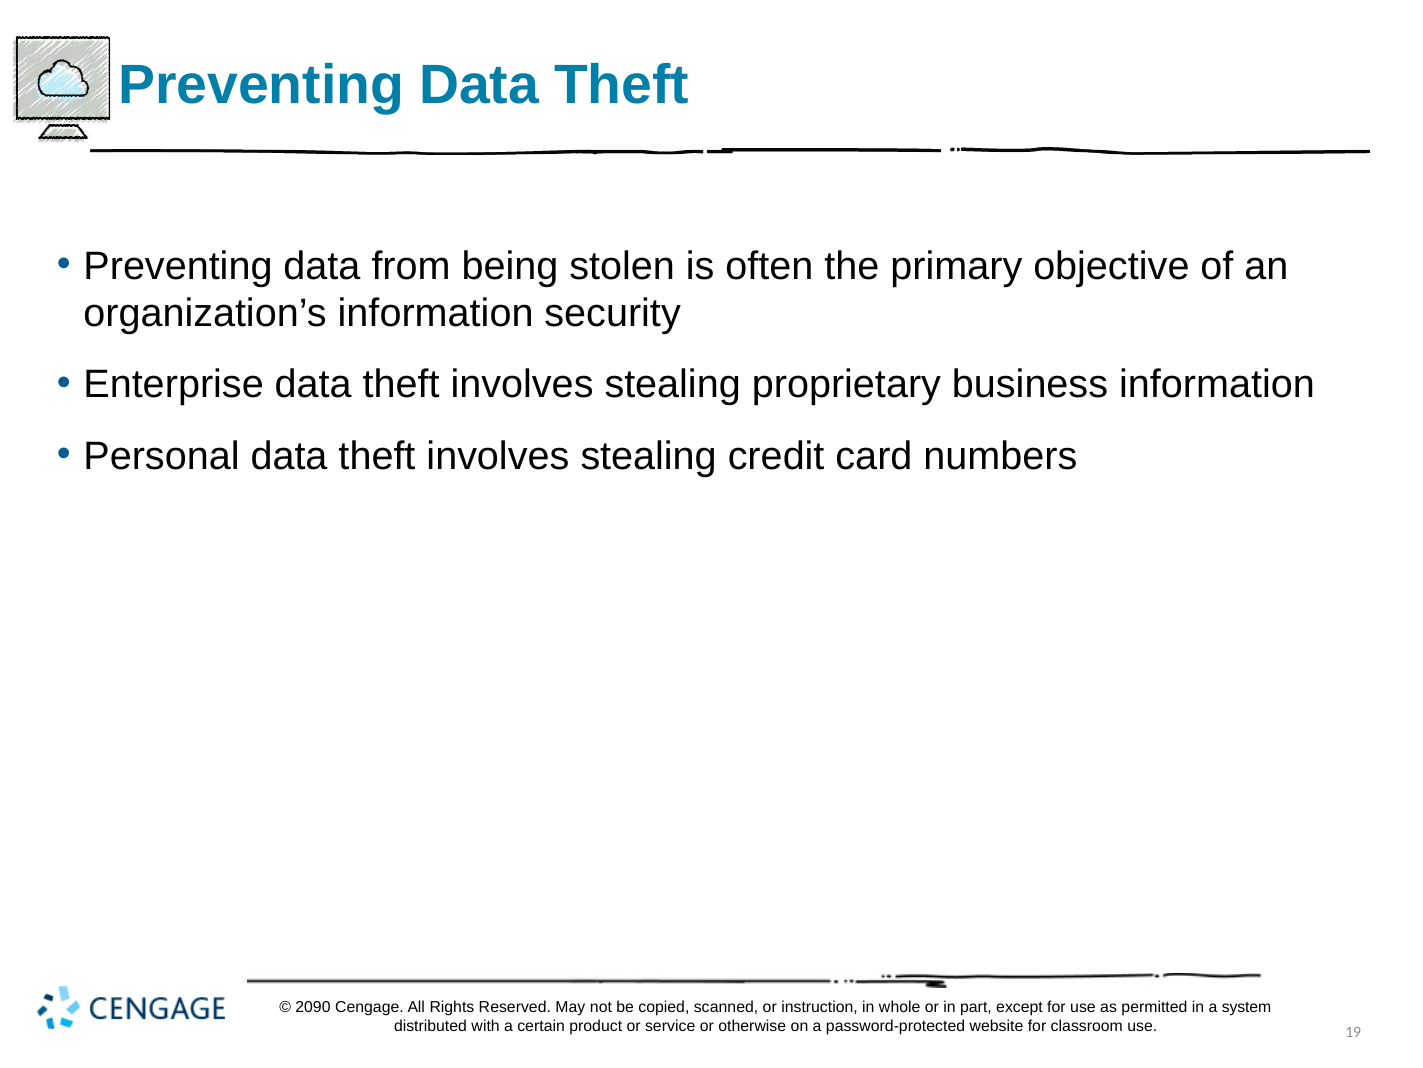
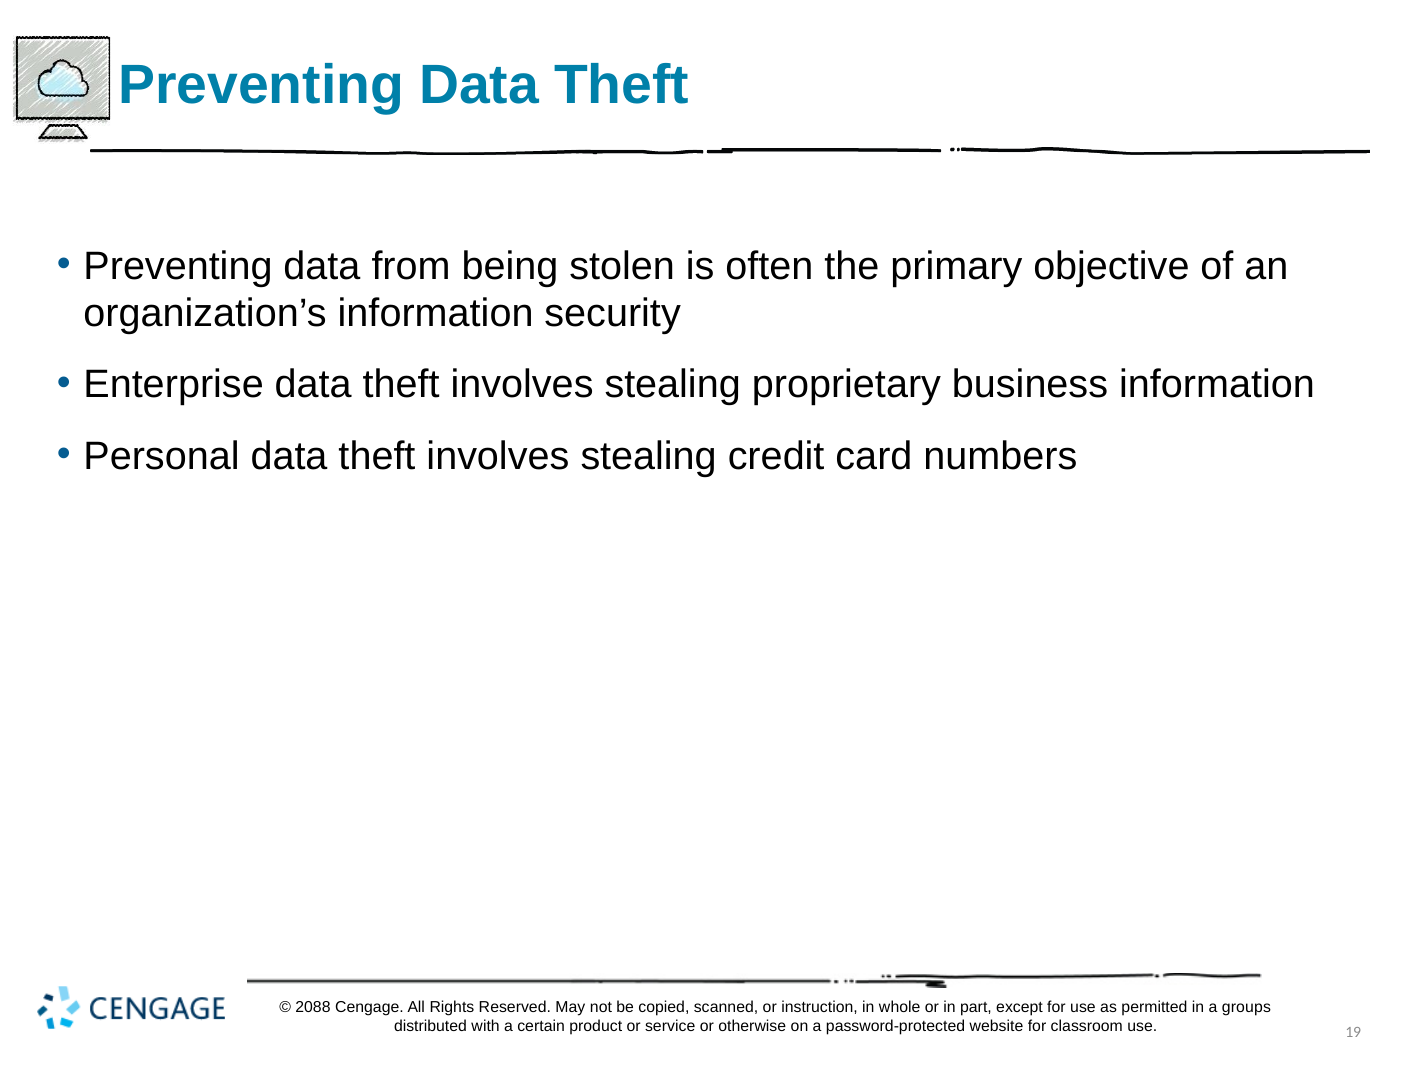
2090: 2090 -> 2088 (313, 1007)
system: system -> groups (1246, 1007)
